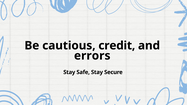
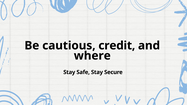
errors: errors -> where (92, 56)
